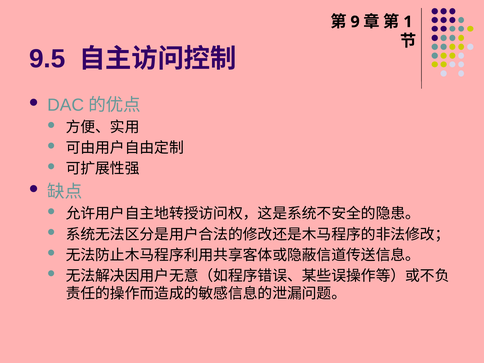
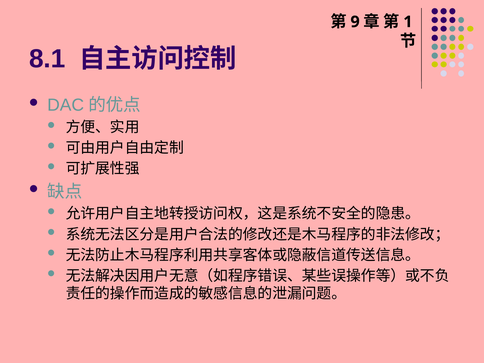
9.5: 9.5 -> 8.1 (47, 59)
